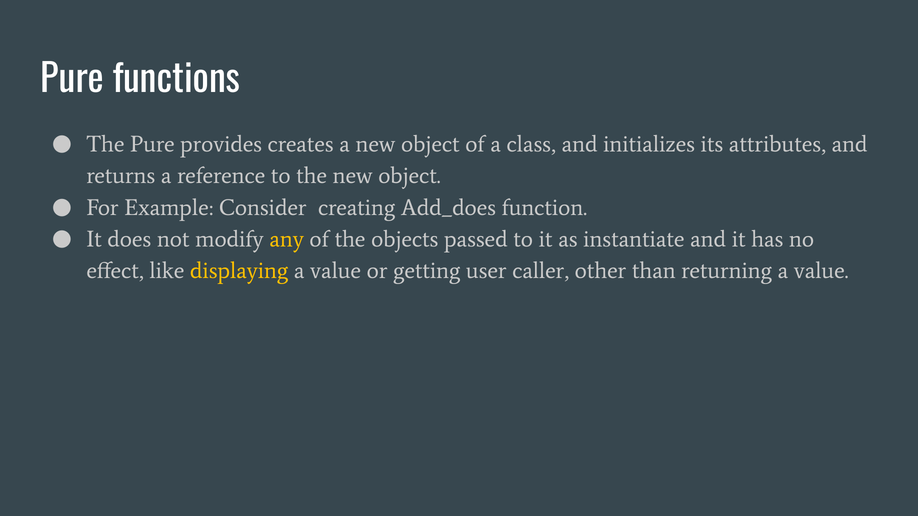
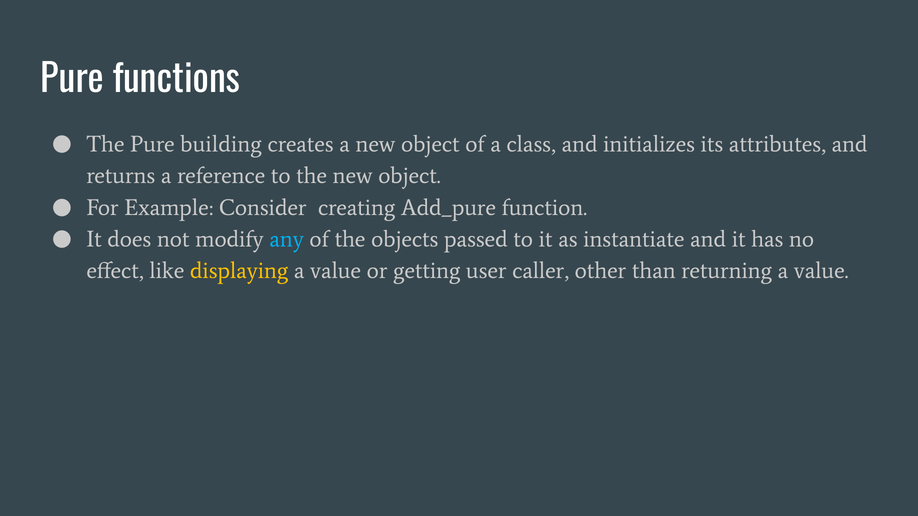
provides: provides -> building (221, 144)
Add_does: Add_does -> Add_pure (448, 208)
any colour: yellow -> light blue (287, 239)
